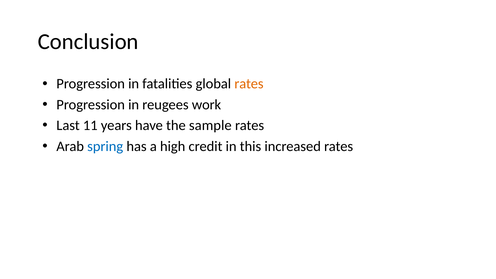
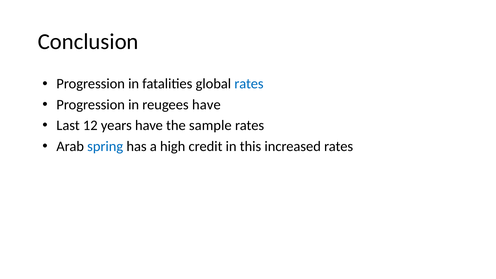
rates colour: orange -> blue (249, 84)
reugees work: work -> have (206, 105)
11: 11 -> 12 (90, 125)
